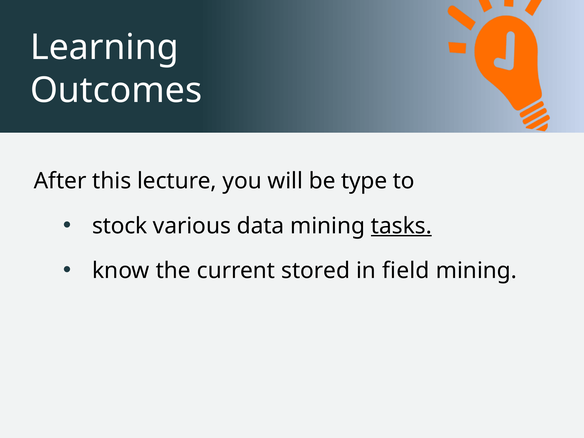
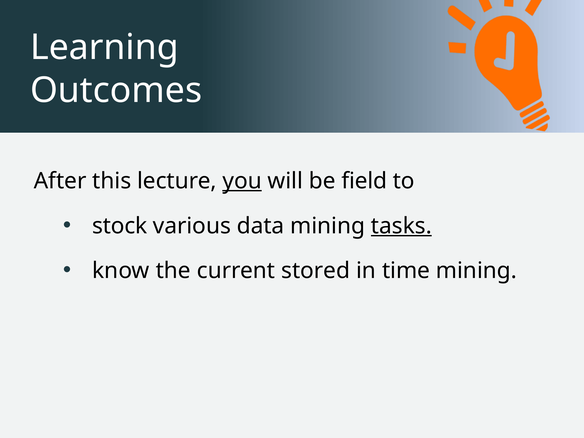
you underline: none -> present (242, 181)
type: type -> field (364, 181)
field: field -> time (406, 271)
